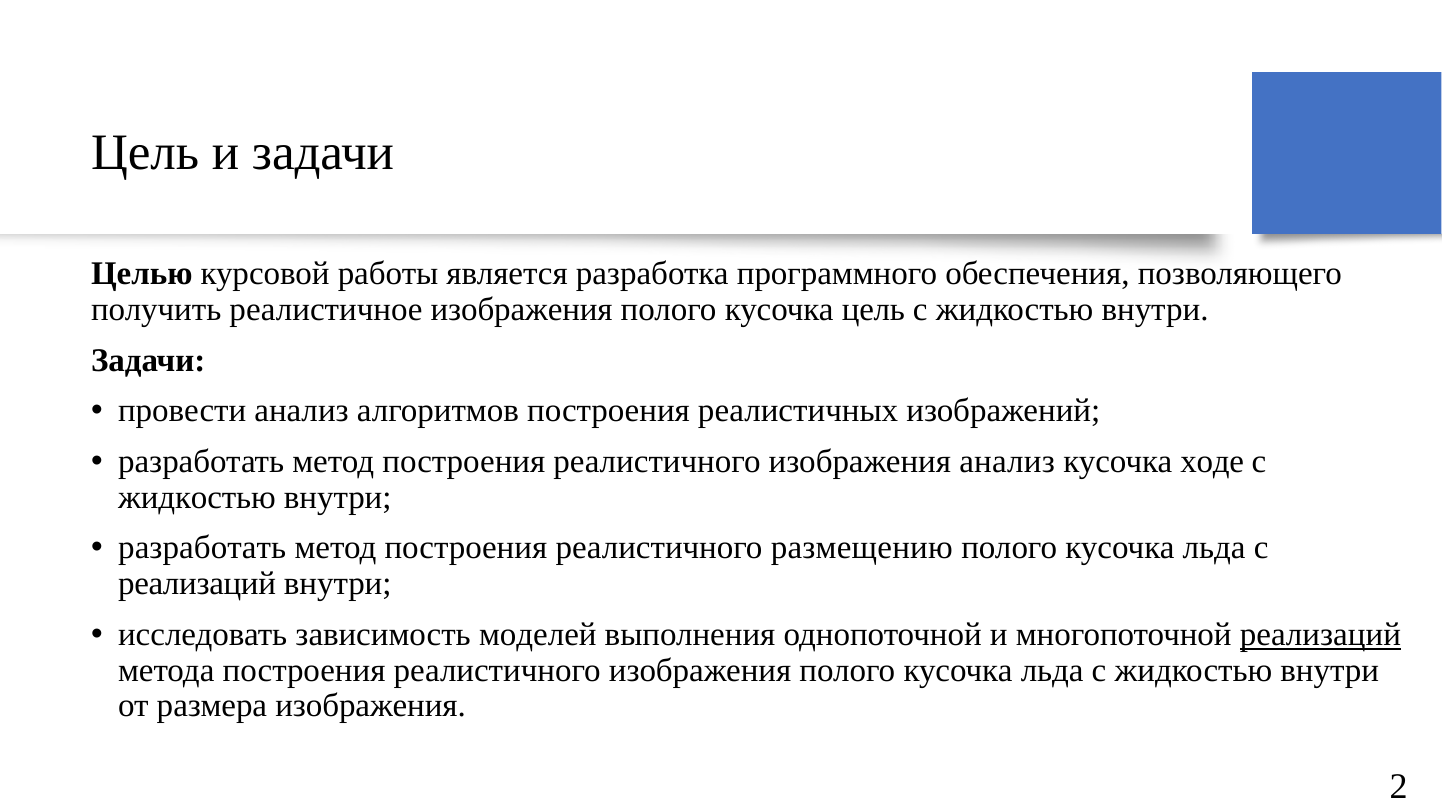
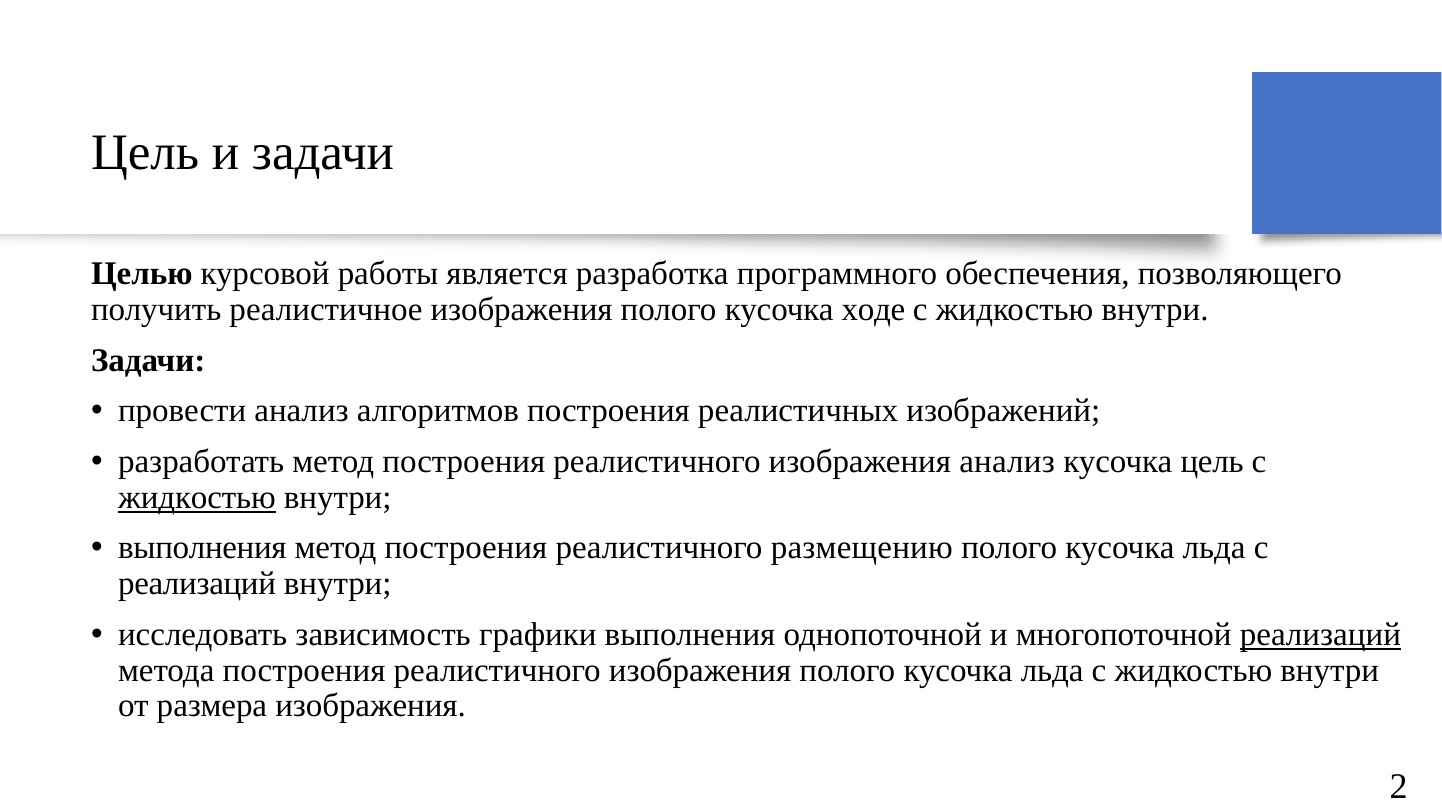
кусочка цель: цель -> ходе (873, 310)
кусочка ходе: ходе -> цель (1212, 462)
жидкостью underline: none -> present (197, 497)
разработать: разработать -> выполнения (202, 548)
моделей: моделей -> графики (538, 635)
